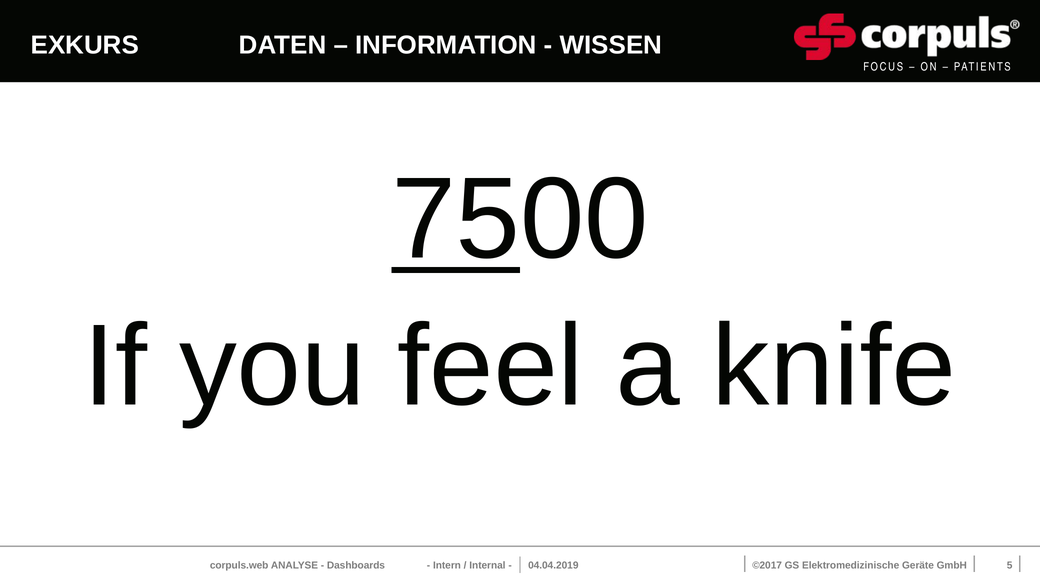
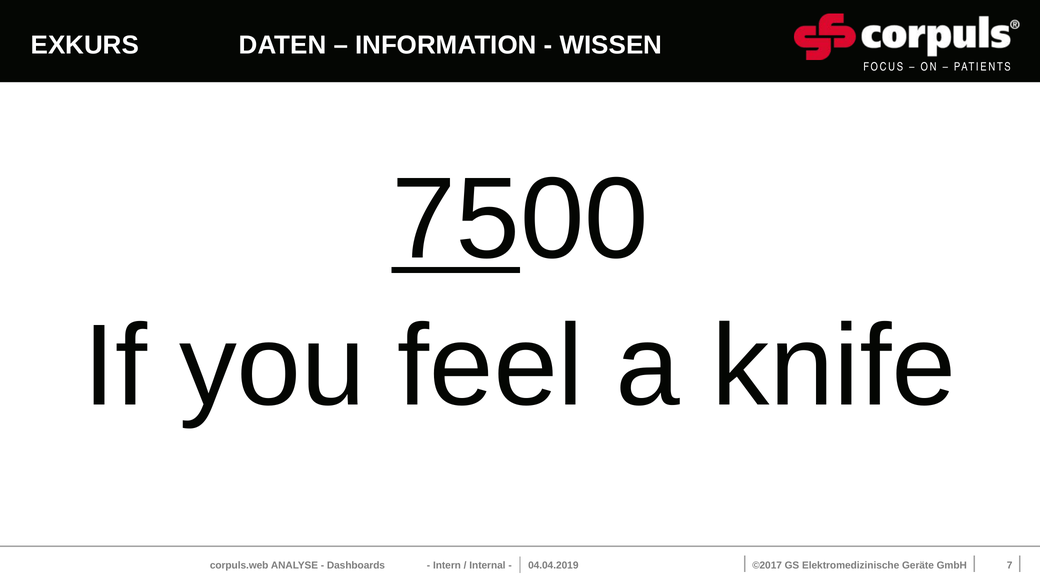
5: 5 -> 7 (1010, 566)
